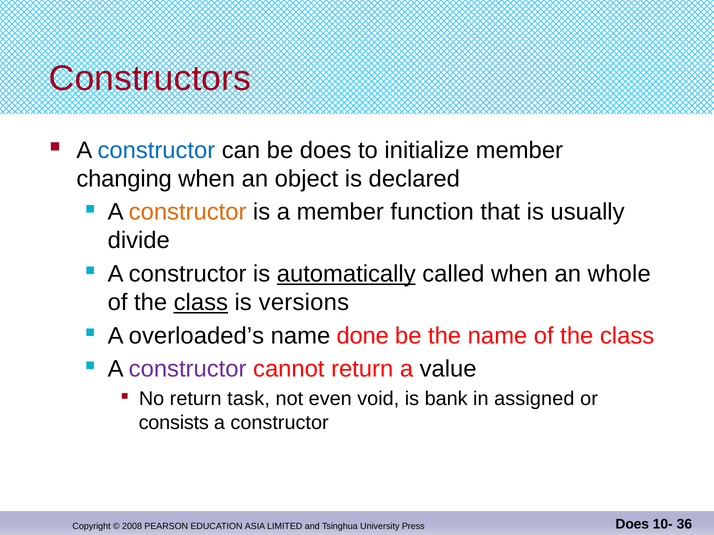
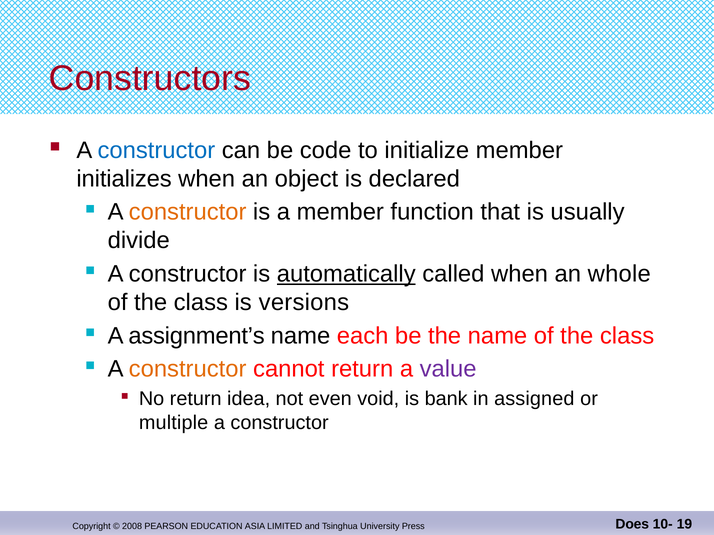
be does: does -> code (326, 150)
changing: changing -> initializes (124, 179)
class underline: present -> none (201, 303)
overloaded’s: overloaded’s -> assignment’s (197, 336)
done: done -> each (363, 336)
constructor colour: purple -> orange (188, 369)
value colour: black -> purple (448, 369)
task: task -> idea (249, 399)
consists: consists -> multiple (174, 423)
36: 36 -> 19 (684, 525)
